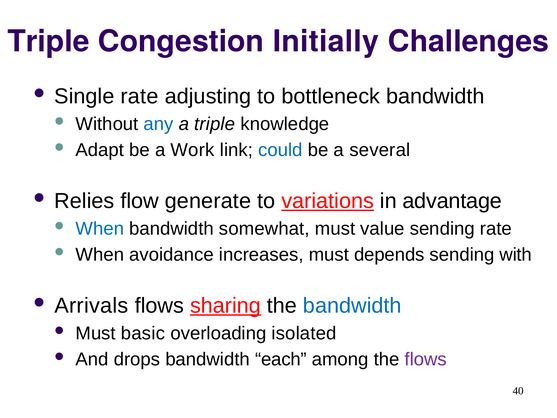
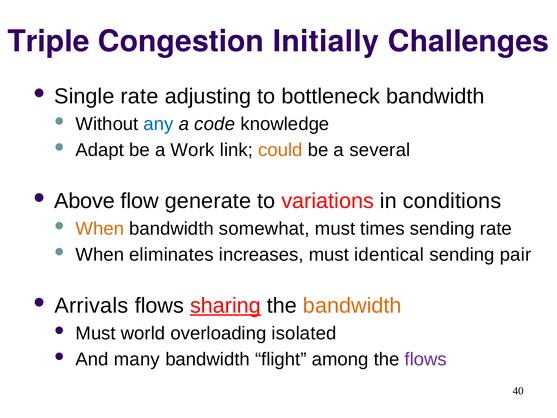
a triple: triple -> code (215, 124)
could colour: blue -> orange (280, 150)
Relies: Relies -> Above (84, 201)
variations underline: present -> none (328, 201)
advantage: advantage -> conditions (452, 201)
When colour: blue -> orange (100, 228)
value: value -> times (382, 228)
avoidance: avoidance -> eliminates (171, 254)
depends: depends -> identical (389, 254)
with: with -> pair (516, 254)
bandwidth colour: blue -> orange (352, 305)
basic: basic -> world (143, 333)
drops: drops -> many (137, 359)
each: each -> flight (281, 359)
